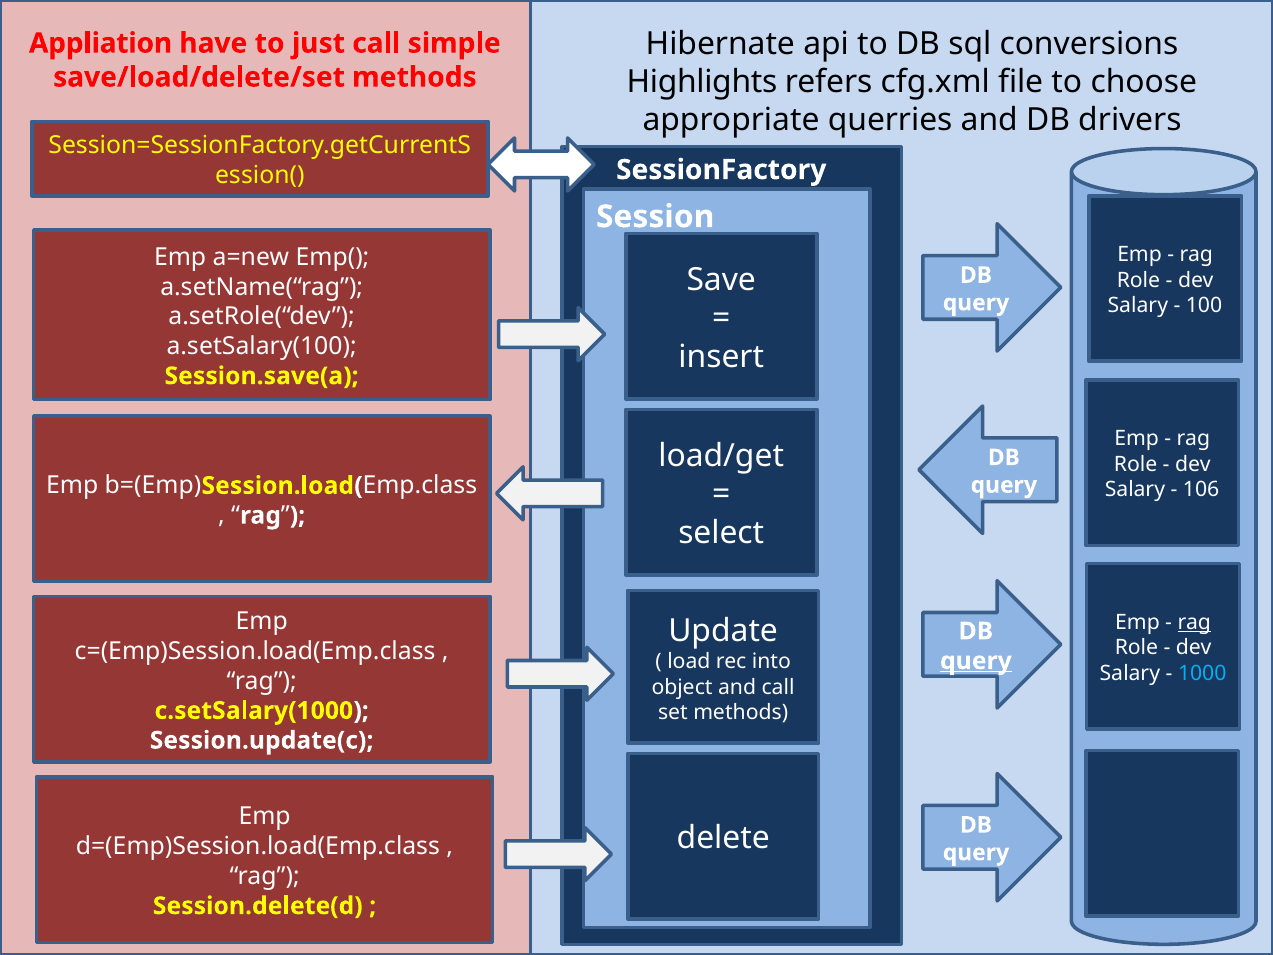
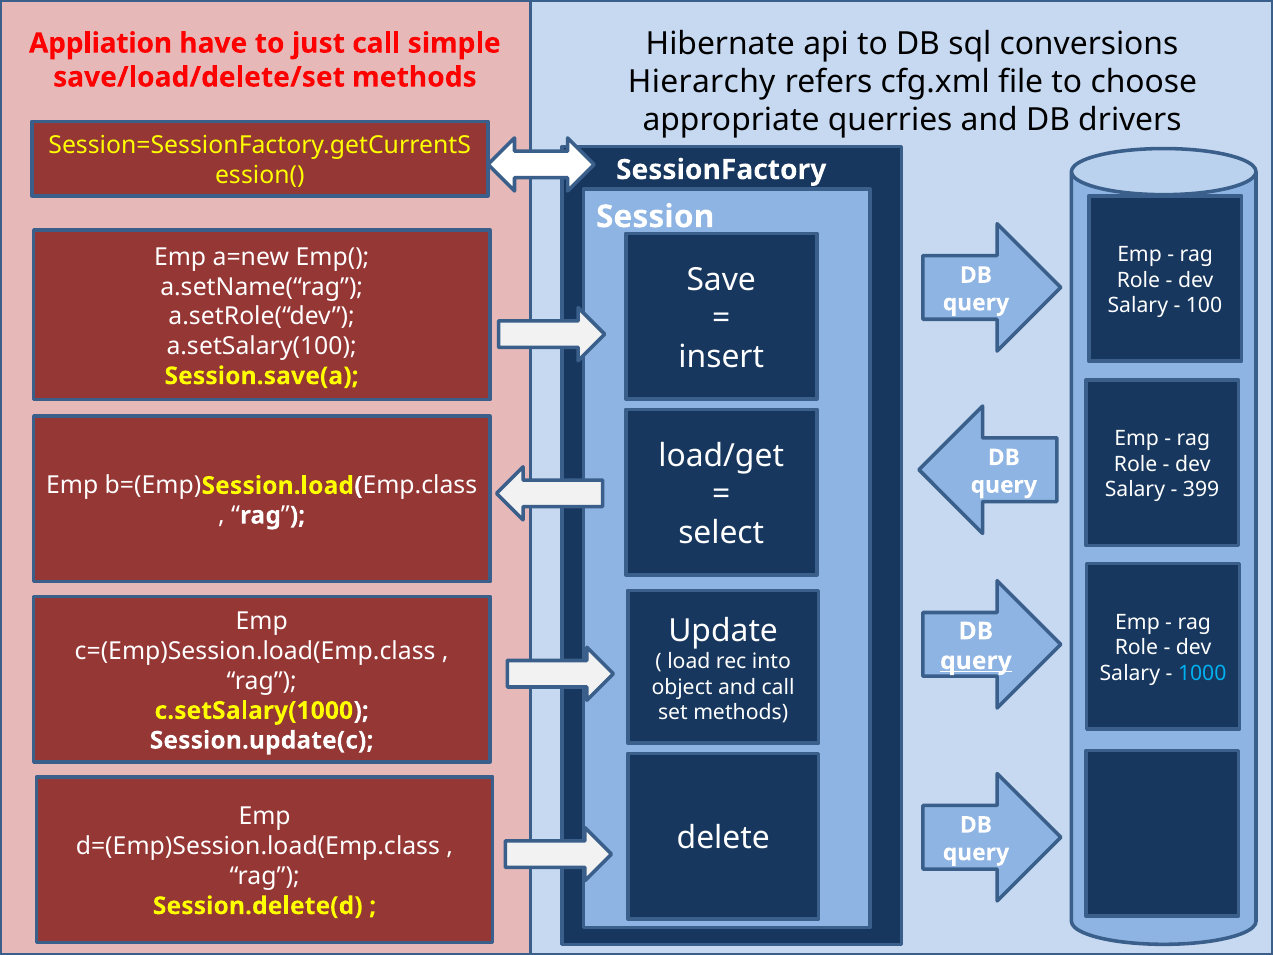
Highlights: Highlights -> Hierarchy (702, 82)
106: 106 -> 399 (1201, 490)
rag underline: present -> none (1194, 622)
